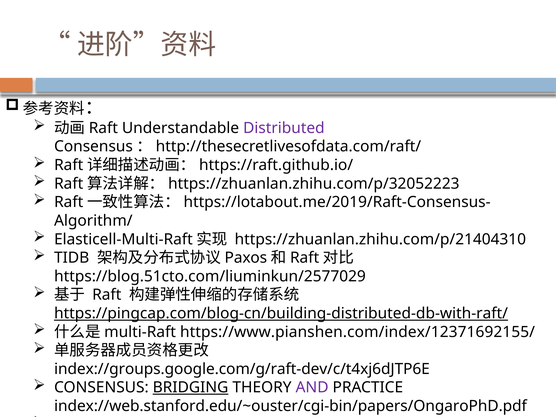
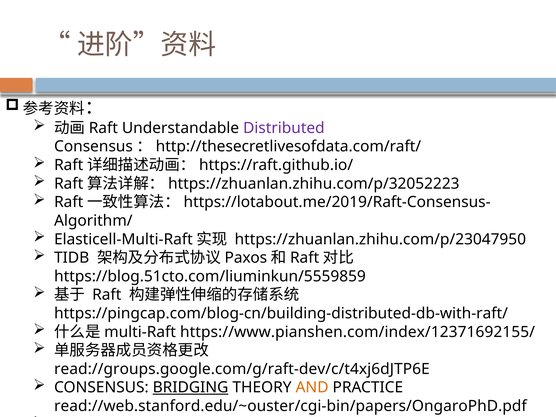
https://zhuanlan.zhihu.com/p/21404310: https://zhuanlan.zhihu.com/p/21404310 -> https://zhuanlan.zhihu.com/p/23047950 (380, 239)
https://blog.51cto.com/liuminkun/2577029: https://blog.51cto.com/liuminkun/2577029 -> https://blog.51cto.com/liuminkun/5559859 (210, 276)
https://pingcap.com/blog-cn/building-distributed-db-with-raft/ underline: present -> none (281, 313)
index://groups.google.com/g/raft-dev/c/t4xj6dJTP6E: index://groups.google.com/g/raft-dev/c/t4xj6dJTP6E -> read://groups.google.com/g/raft-dev/c/t4xj6dJTP6E (242, 369)
AND colour: purple -> orange (312, 388)
index://web.stanford.edu/~ouster/cgi-bin/papers/OngaroPhD.pdf: index://web.stanford.edu/~ouster/cgi-bin/papers/OngaroPhD.pdf -> read://web.stanford.edu/~ouster/cgi-bin/papers/OngaroPhD.pdf (290, 406)
